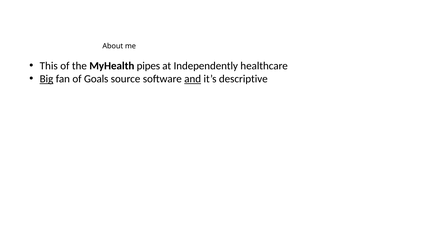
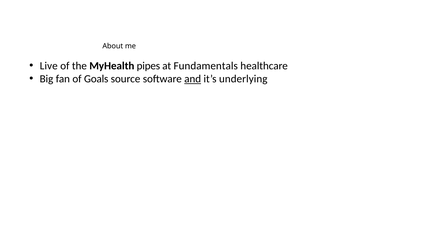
This: This -> Live (49, 66)
Independently: Independently -> Fundamentals (206, 66)
Big underline: present -> none (46, 79)
descriptive: descriptive -> underlying (243, 79)
